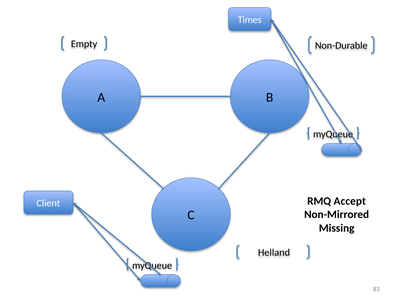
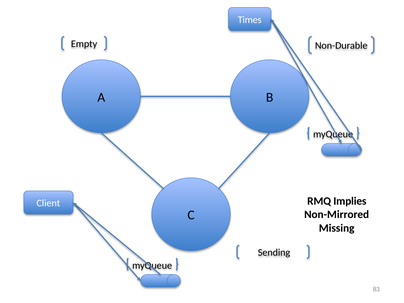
Accept: Accept -> Implies (350, 201)
Helland: Helland -> Sending (274, 253)
